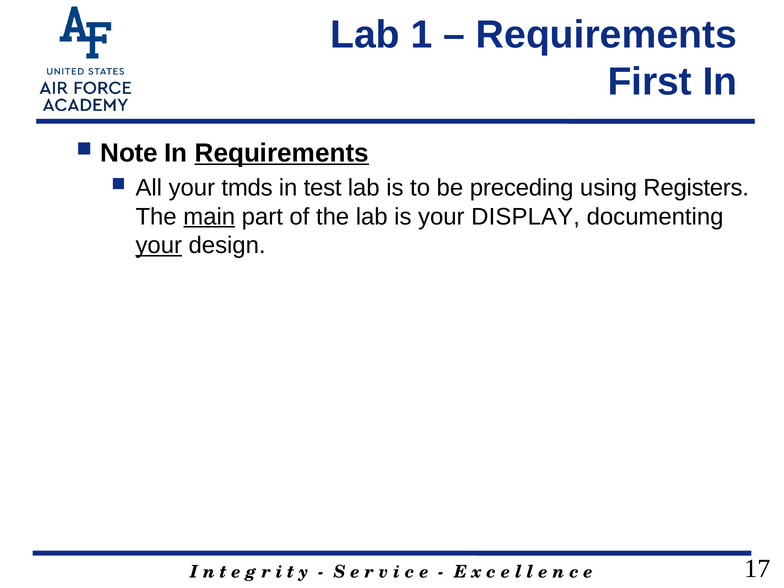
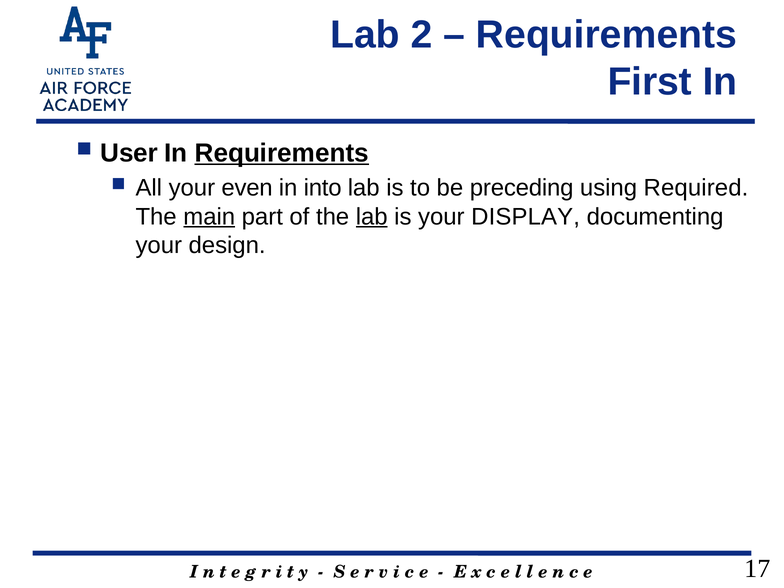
1: 1 -> 2 (422, 35)
Note: Note -> User (129, 153)
tmds: tmds -> even (247, 188)
test: test -> into (323, 188)
Registers: Registers -> Required (696, 188)
lab underline: none -> present (372, 217)
your underline: present -> none (159, 245)
